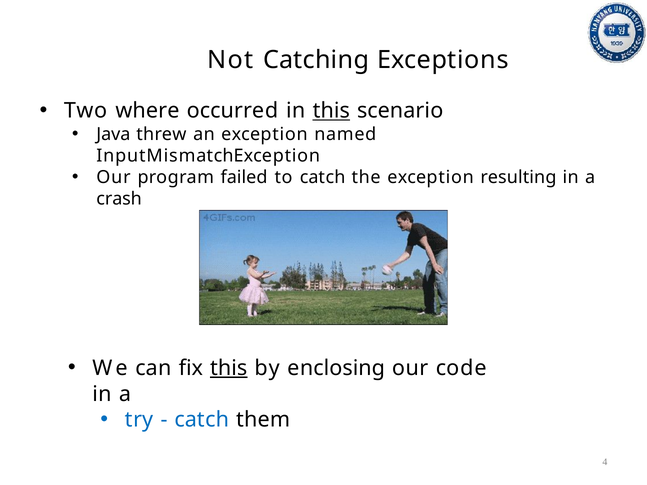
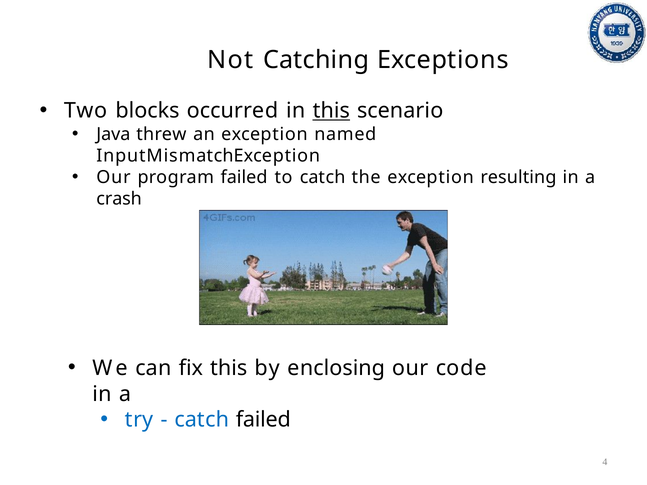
where: where -> blocks (147, 111)
this underline: present -> none (229, 368)
catch them: them -> failed (263, 420)
